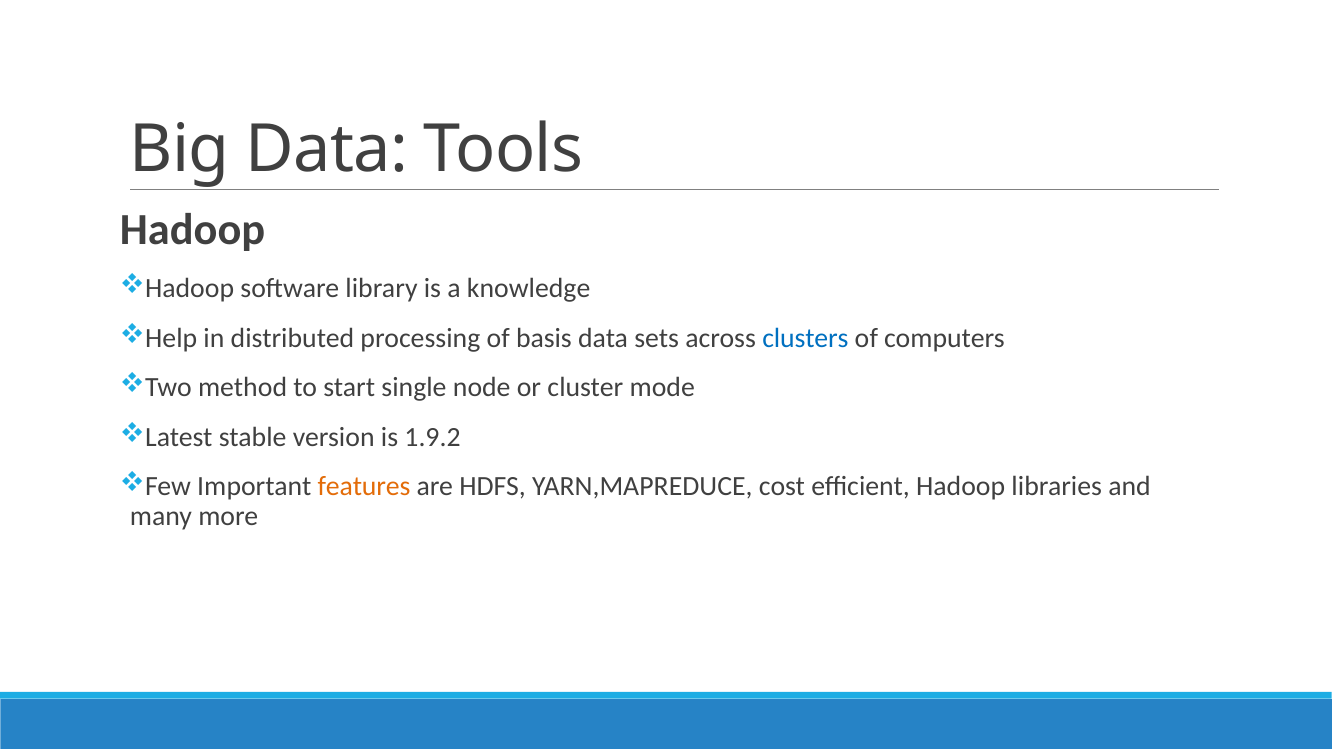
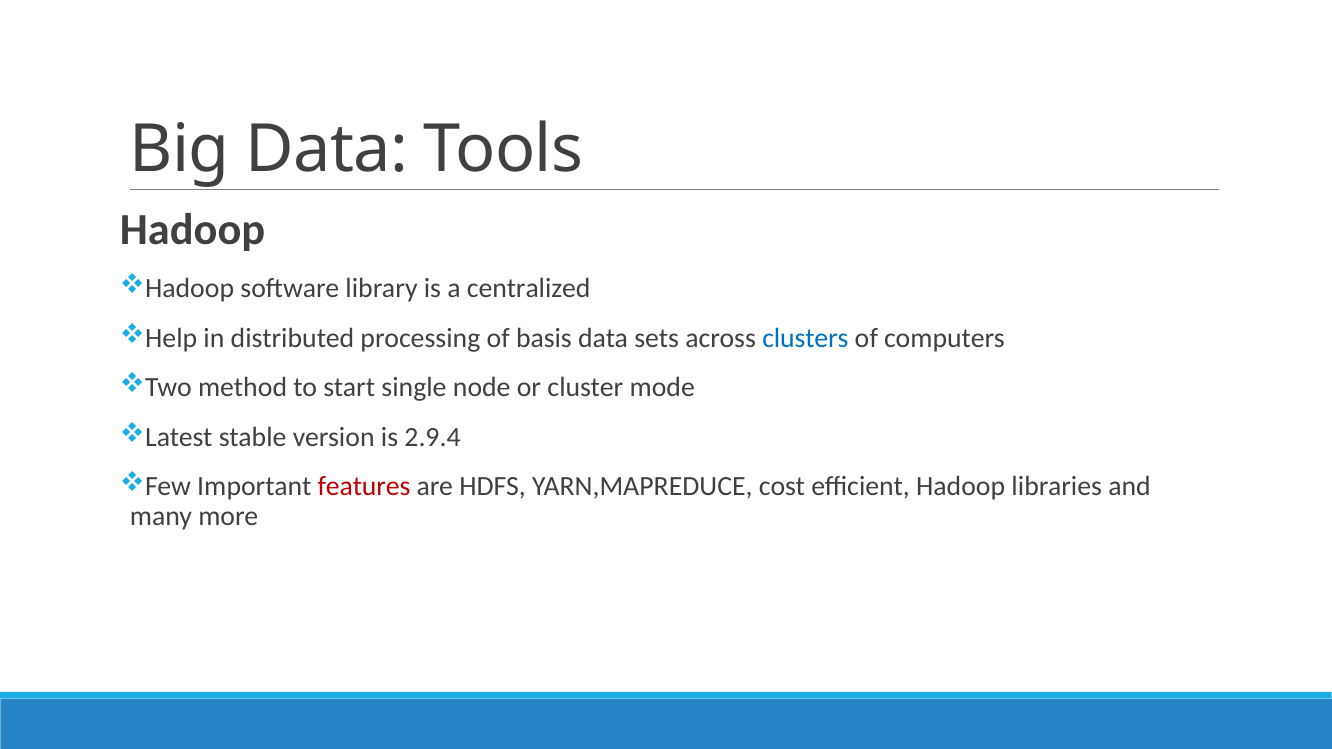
knowledge: knowledge -> centralized (529, 289)
1.9.2: 1.9.2 -> 2.9.4 (433, 437)
features colour: orange -> red (364, 486)
